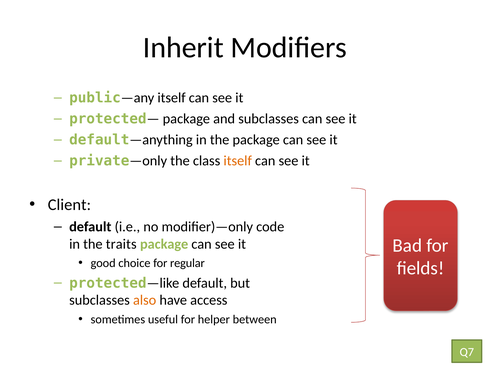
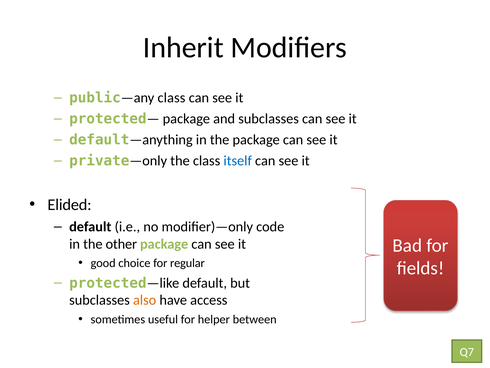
public—any itself: itself -> class (171, 98)
itself colour: orange -> blue (238, 161)
Client: Client -> Elided (70, 205)
traits: traits -> other (121, 244)
